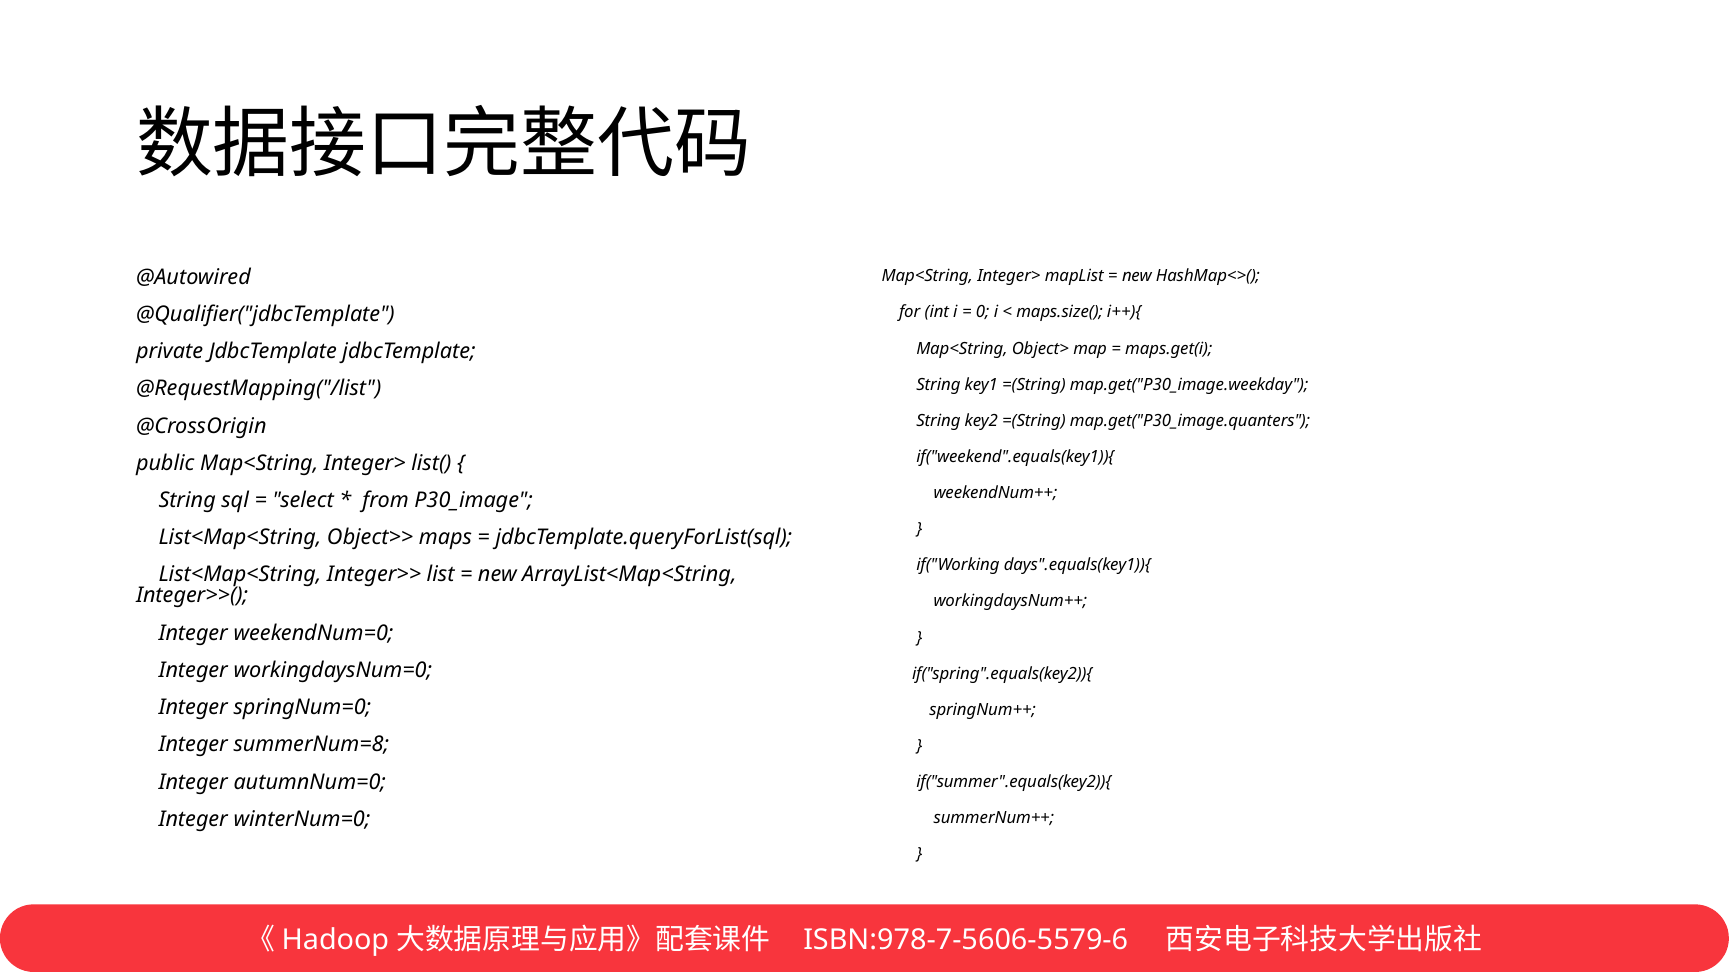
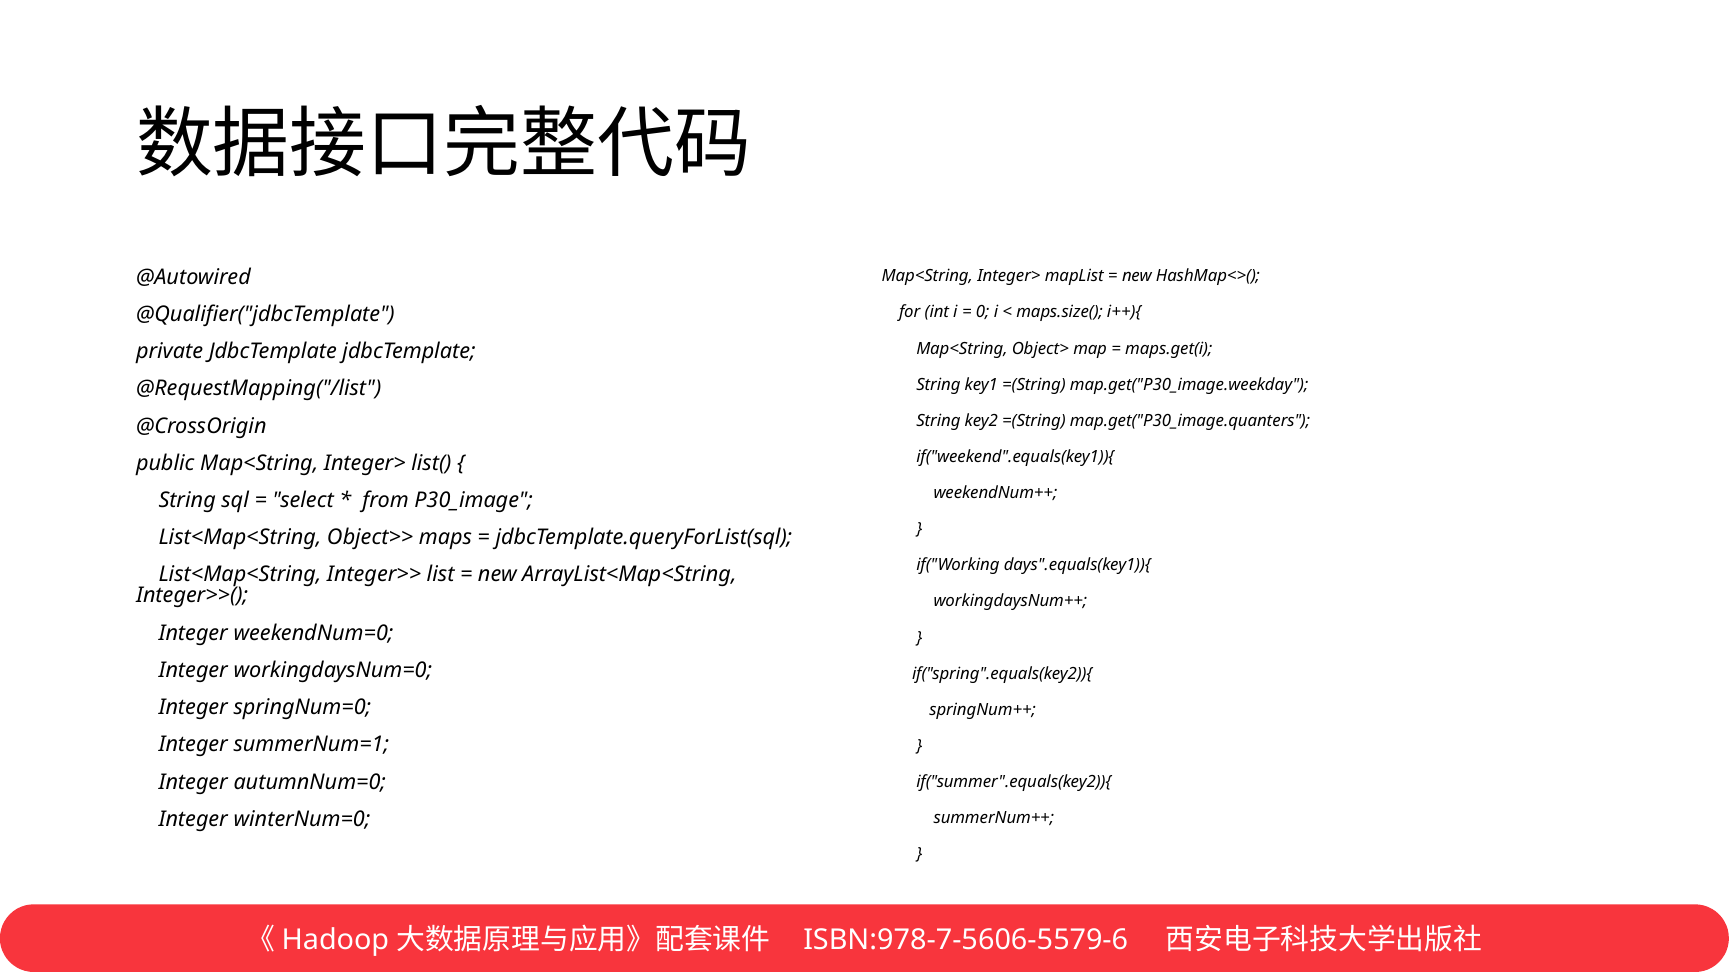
summerNum=8: summerNum=8 -> summerNum=1 (311, 745)
